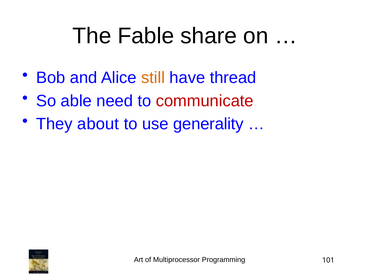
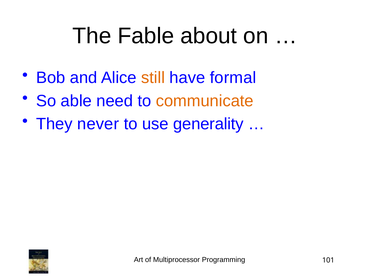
share: share -> about (209, 36)
thread: thread -> formal (233, 78)
communicate colour: red -> orange (205, 101)
about: about -> never (98, 124)
